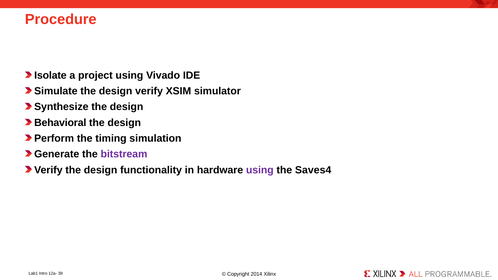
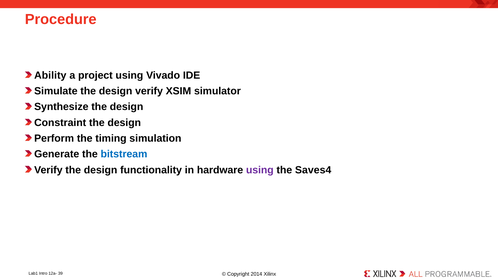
Isolate: Isolate -> Ability (50, 75)
Behavioral: Behavioral -> Constraint (60, 123)
bitstream colour: purple -> blue (124, 154)
